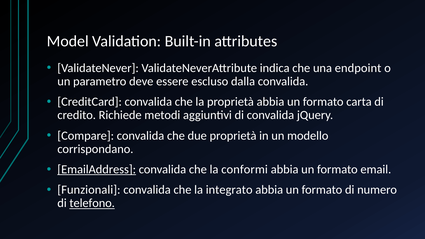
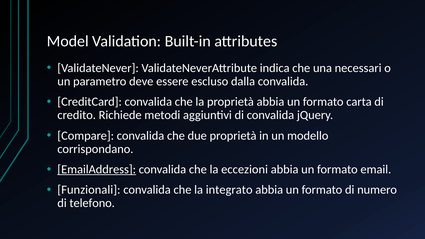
endpoint: endpoint -> necessari (358, 68)
conformi: conformi -> eccezioni (245, 170)
telefono underline: present -> none (92, 203)
